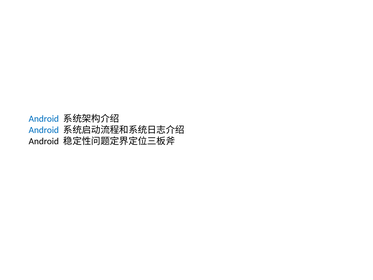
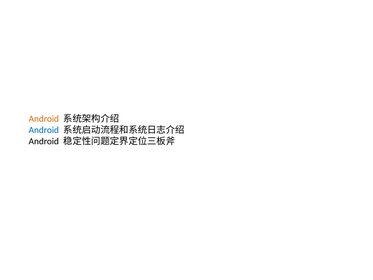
Android colour: blue -> orange (44, 119)
